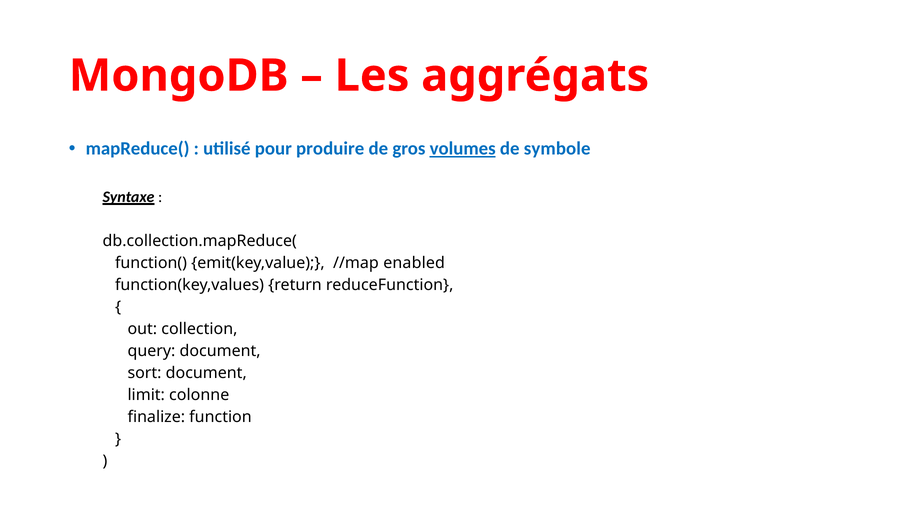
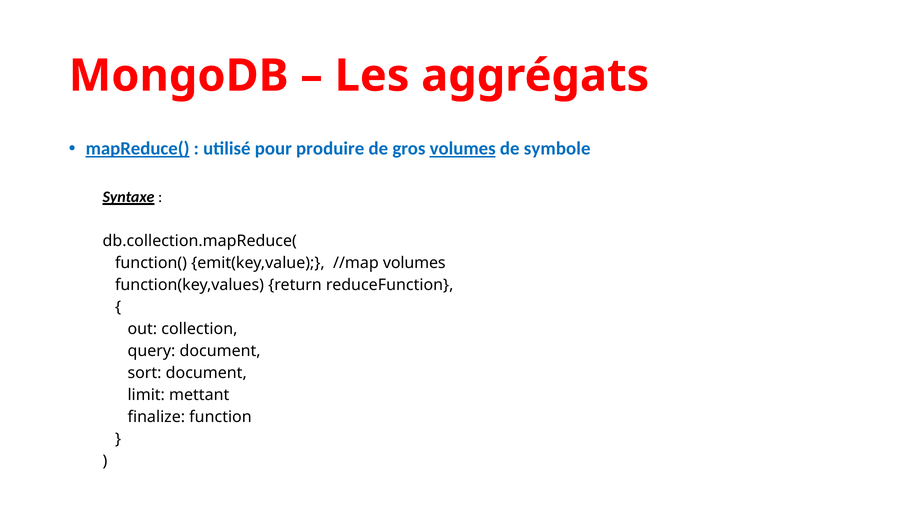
mapReduce( underline: none -> present (138, 149)
//map enabled: enabled -> volumes (414, 263)
colonne: colonne -> mettant (199, 395)
